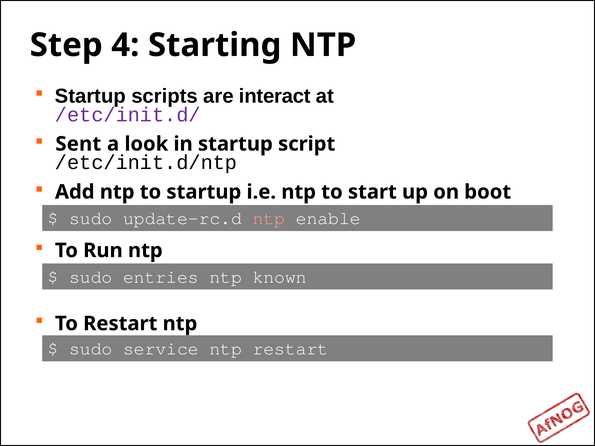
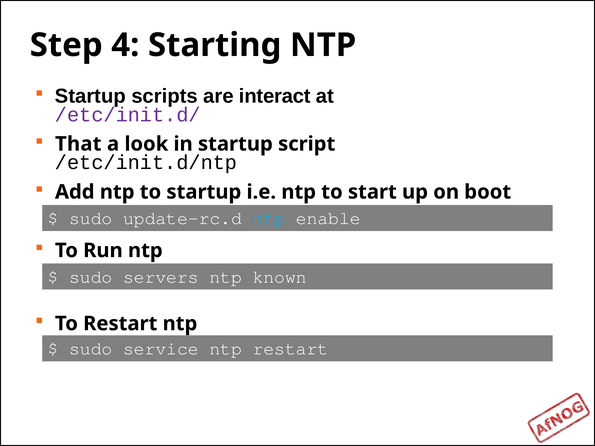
Sent: Sent -> That (78, 144)
ntp colour: pink -> light blue (269, 218)
entries: entries -> servers (161, 277)
